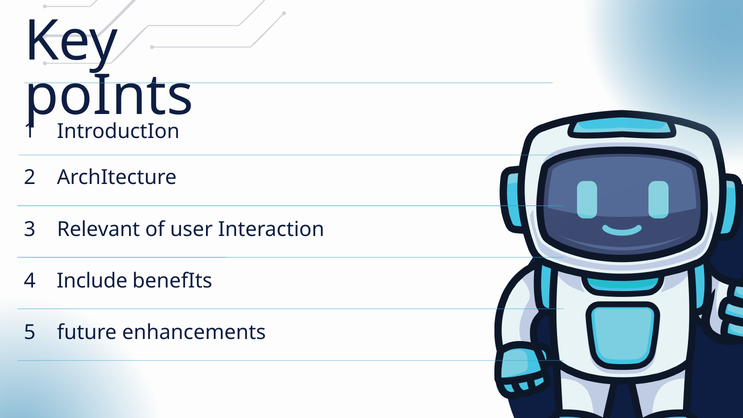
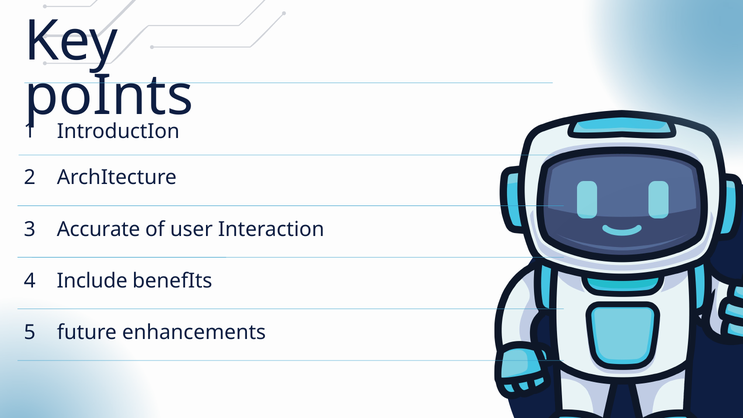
Relevant: Relevant -> Accurate (99, 229)
